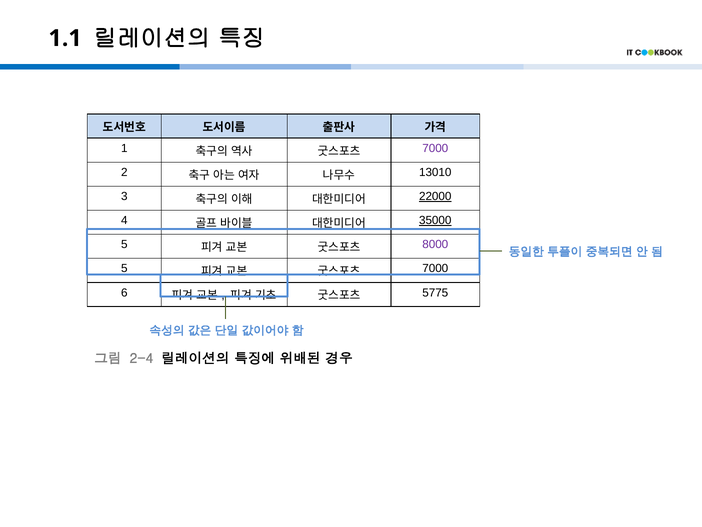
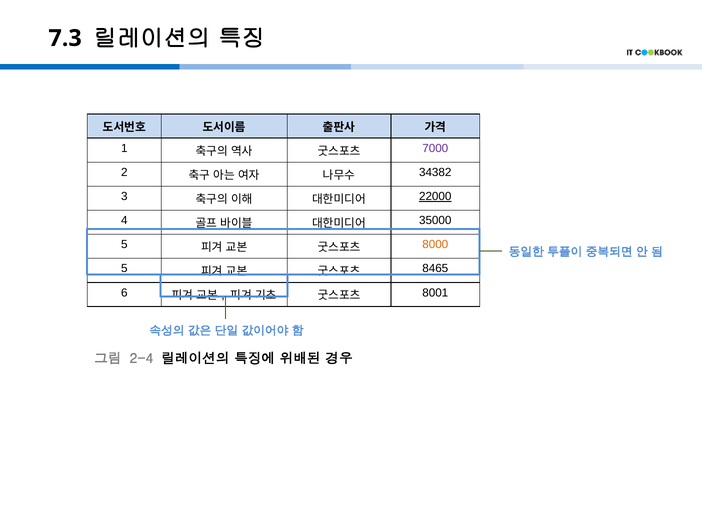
1.1: 1.1 -> 7.3 (65, 38)
13010: 13010 -> 34382 (435, 172)
35000 underline: present -> none (435, 220)
8000 colour: purple -> orange (435, 244)
7000: 7000 -> 8465 (435, 268)
5775: 5775 -> 8001 (435, 292)
